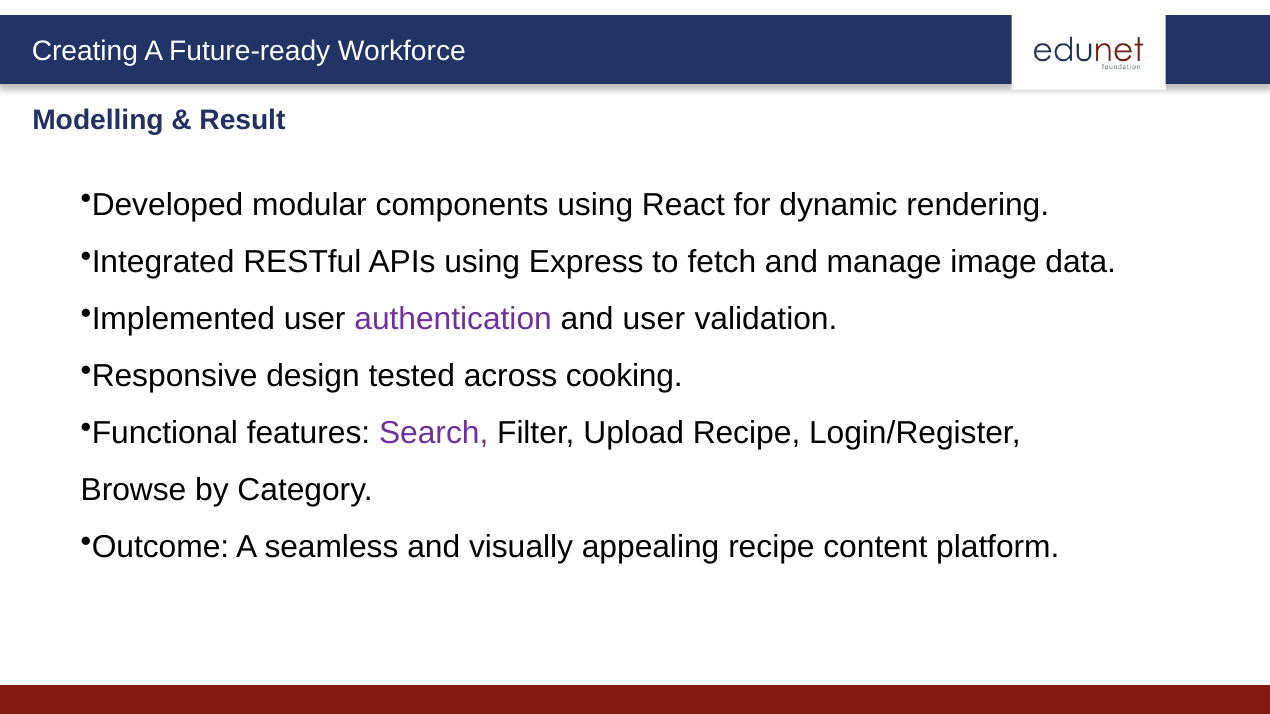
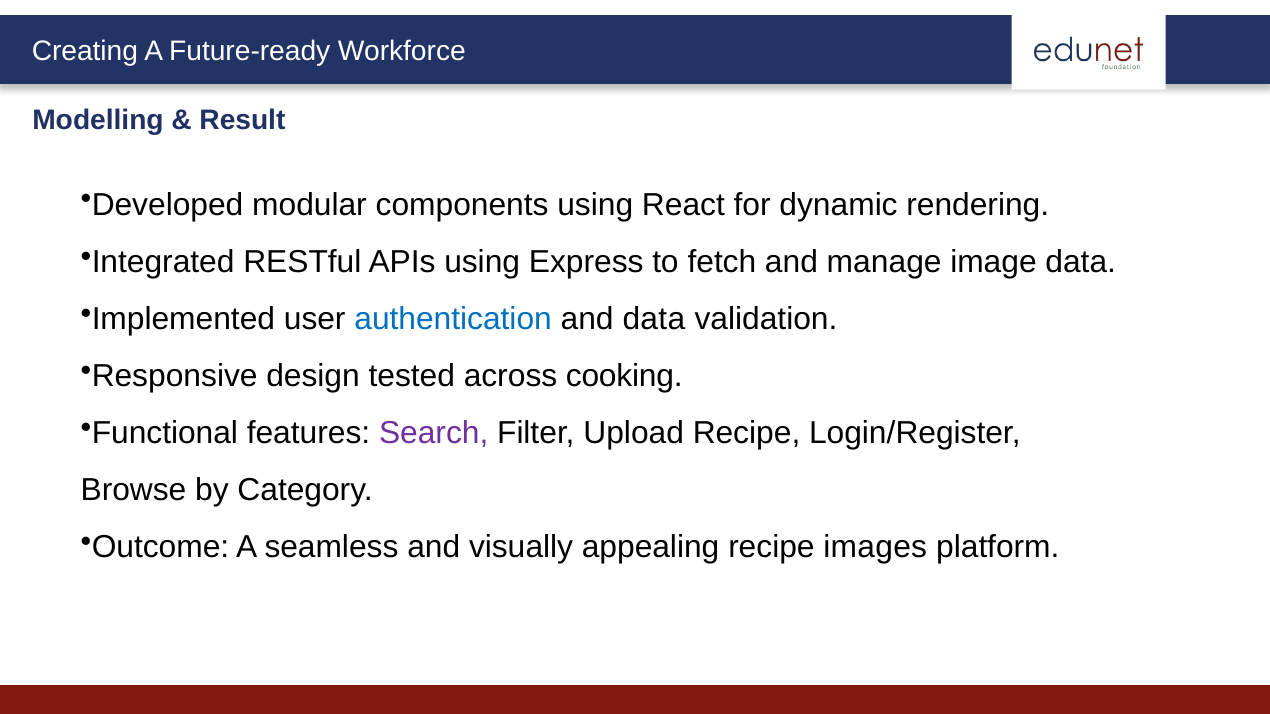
authentication colour: purple -> blue (453, 319)
and user: user -> data (654, 319)
content: content -> images (875, 548)
